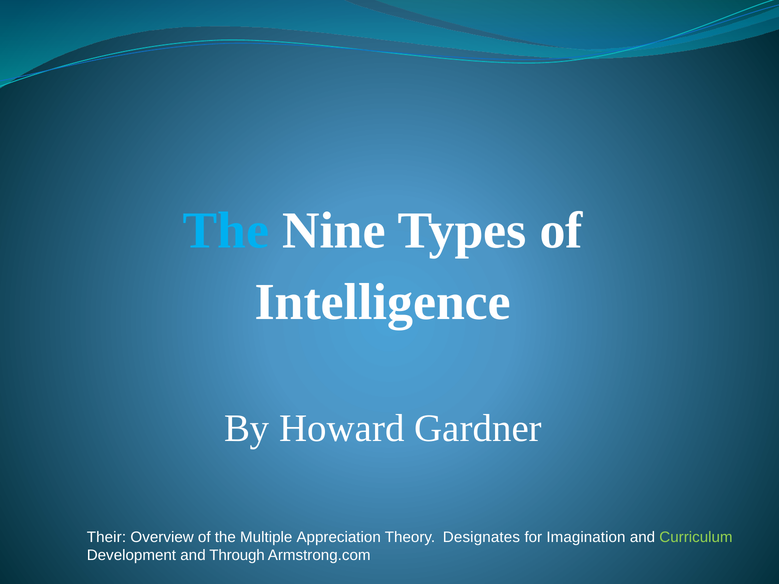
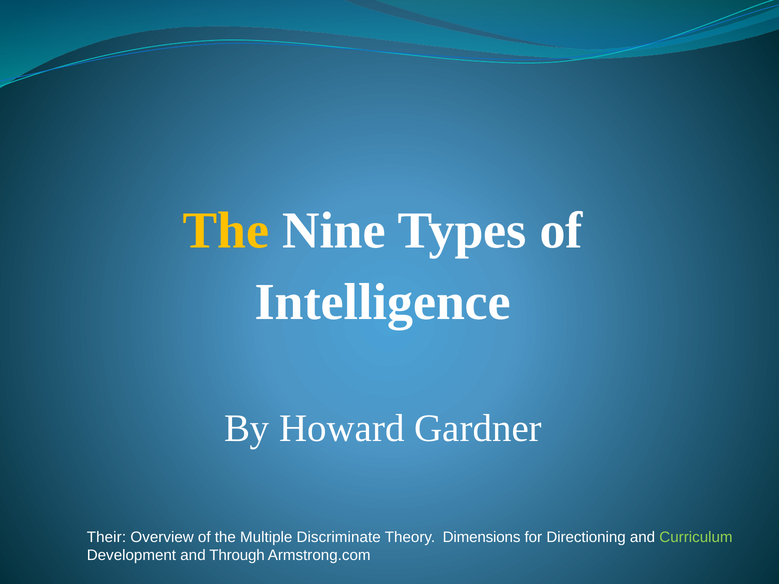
The colour: light blue -> yellow (226, 231)
Appreciation: Appreciation -> Discriminate (339, 537)
Designates: Designates -> Dimensions (482, 537)
Imagination: Imagination -> Directioning (586, 537)
